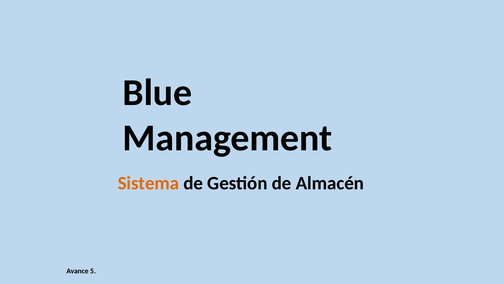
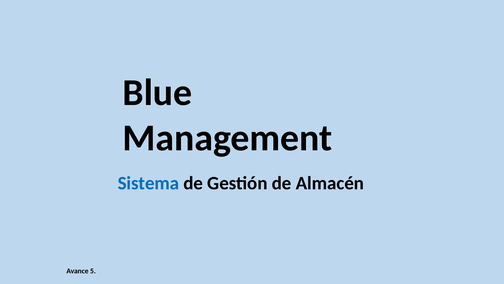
Sistema colour: orange -> blue (148, 183)
